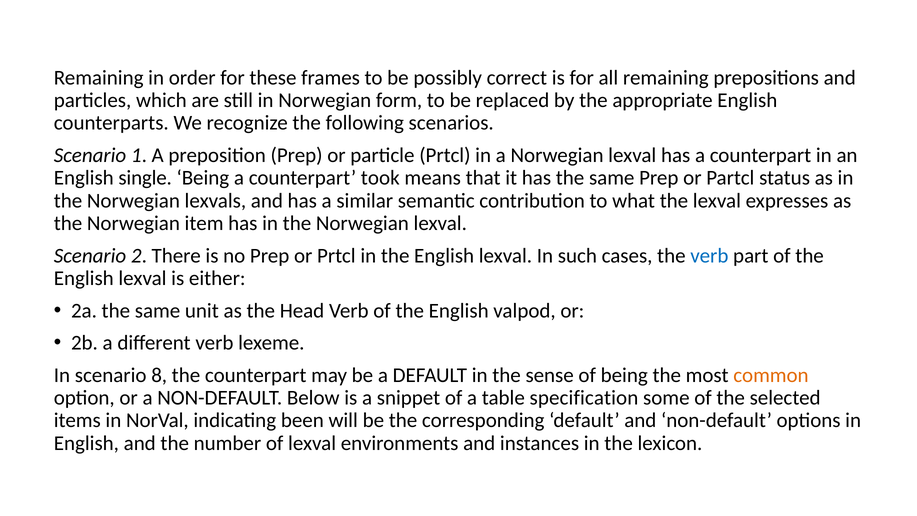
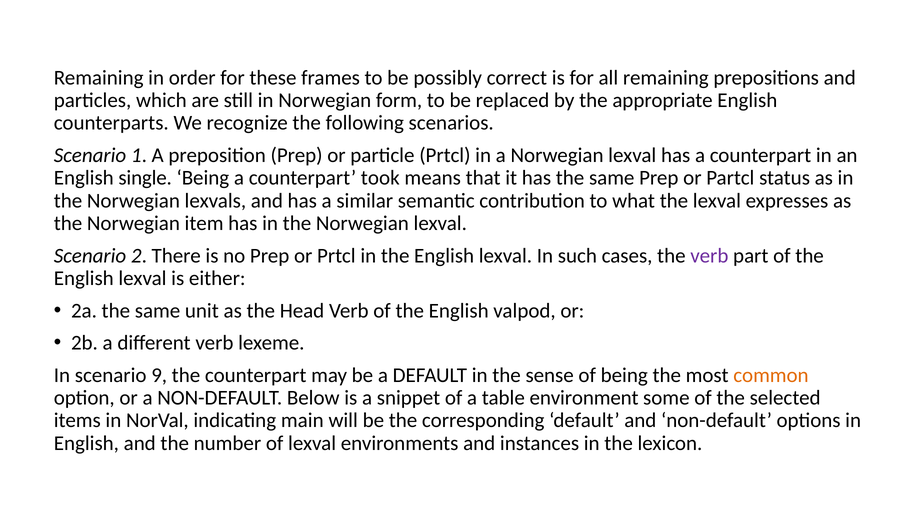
verb colour: blue -> purple (709, 256)
8: 8 -> 9 (159, 375)
specification: specification -> environment (584, 398)
been: been -> main (302, 420)
